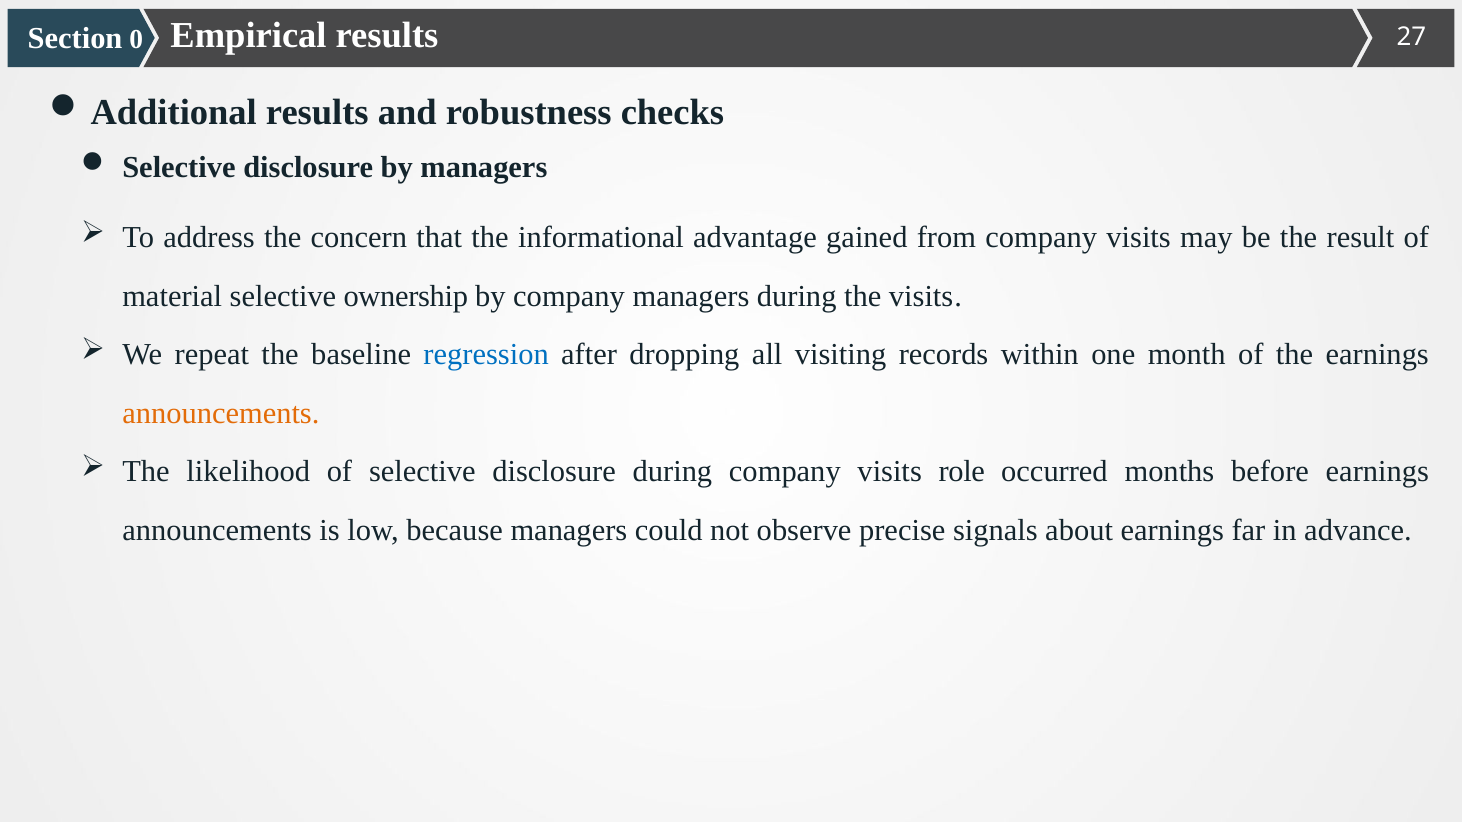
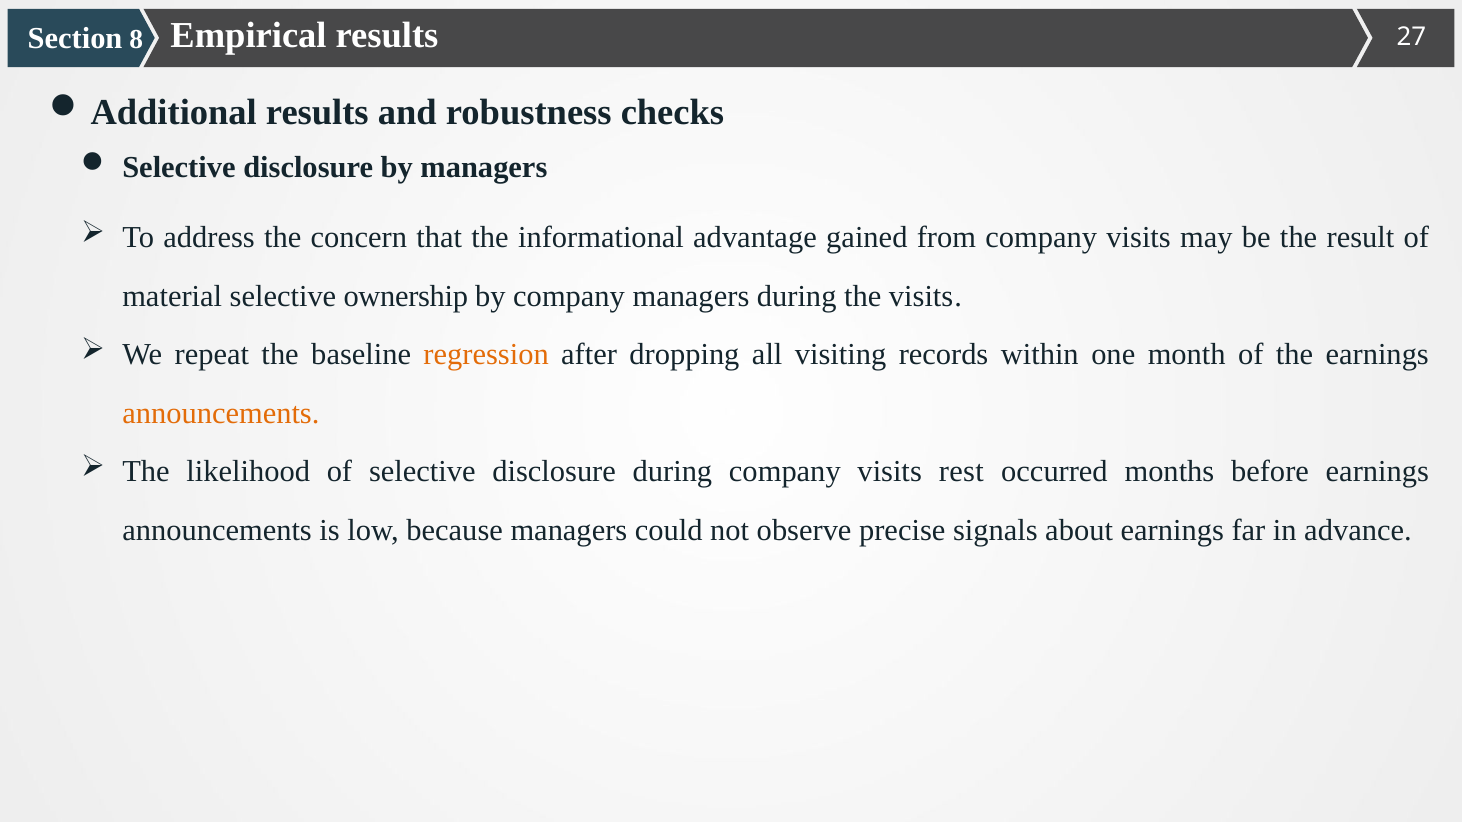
0: 0 -> 8 (136, 40)
regression colour: blue -> orange (486, 355)
role: role -> rest (961, 472)
